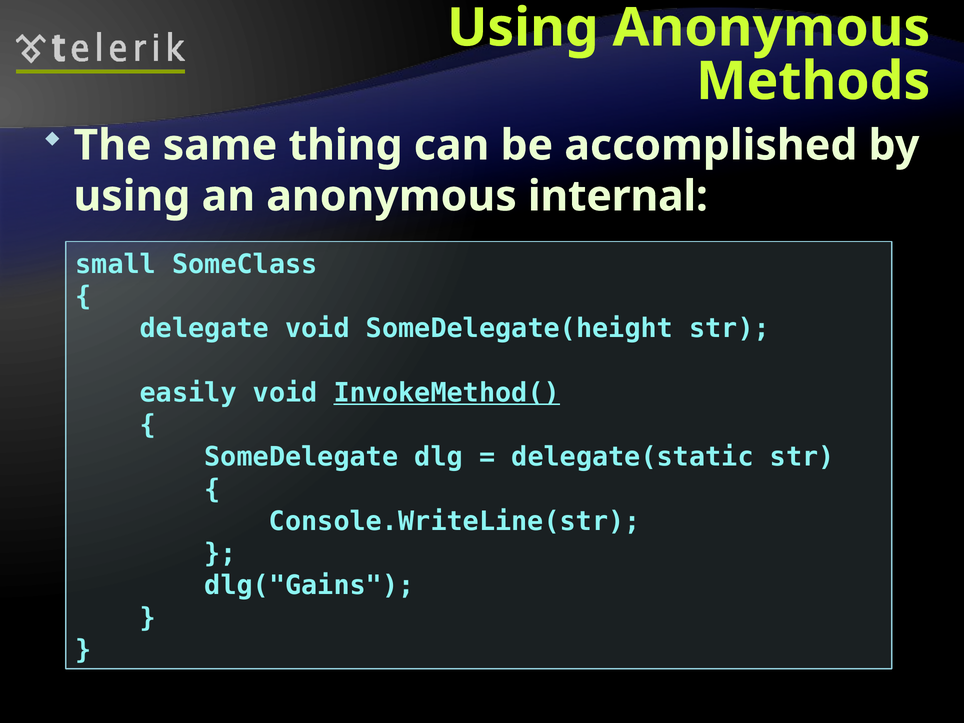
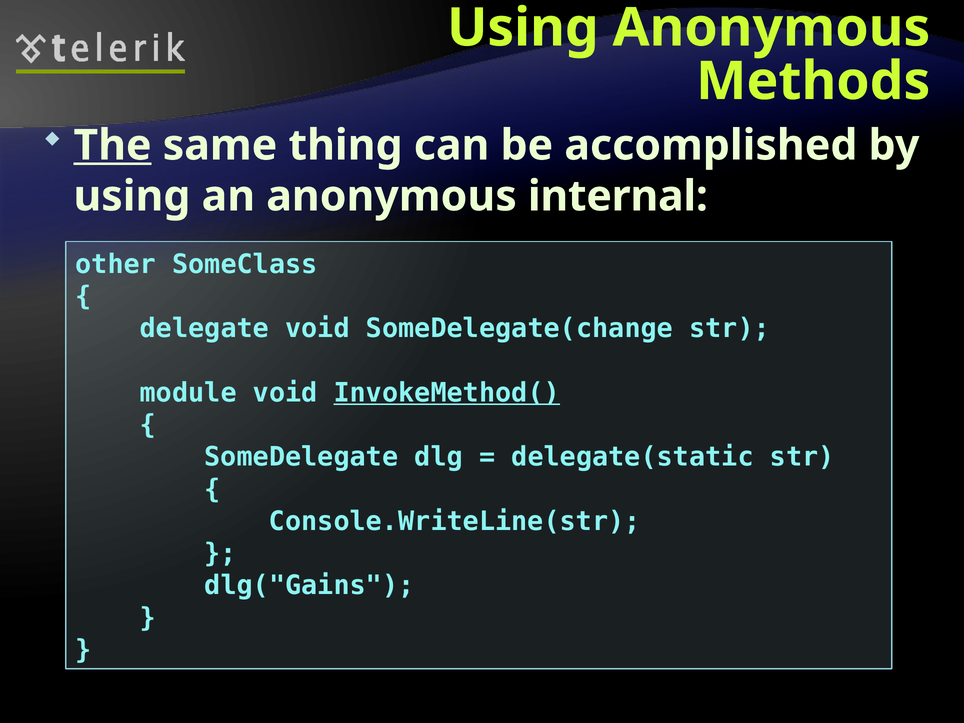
The underline: none -> present (112, 145)
small: small -> other (116, 264)
SomeDelegate(height: SomeDelegate(height -> SomeDelegate(change (519, 328)
easily: easily -> module (188, 393)
